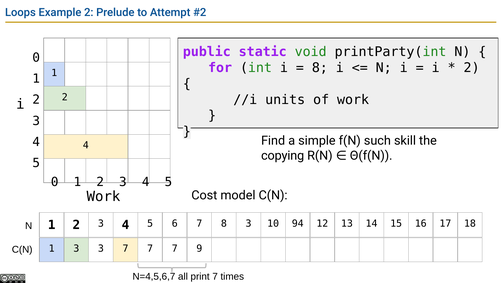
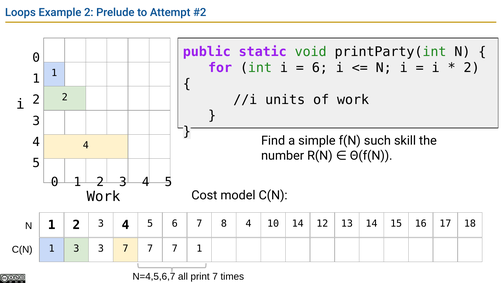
8: 8 -> 6 (320, 68)
copying: copying -> number (283, 156)
8 3: 3 -> 4 (249, 224)
10 94: 94 -> 14 (298, 224)
7 9: 9 -> 1 (199, 249)
